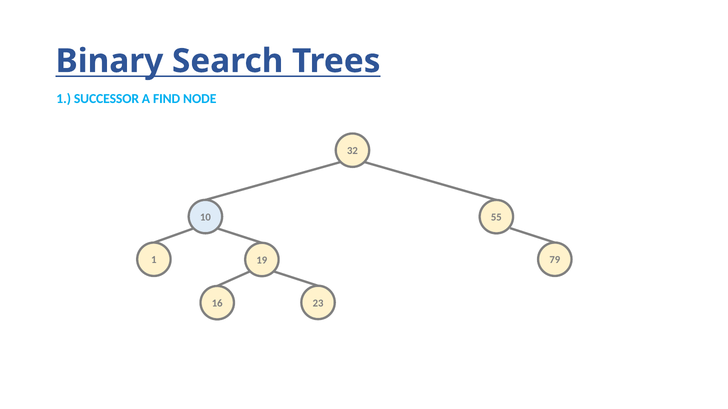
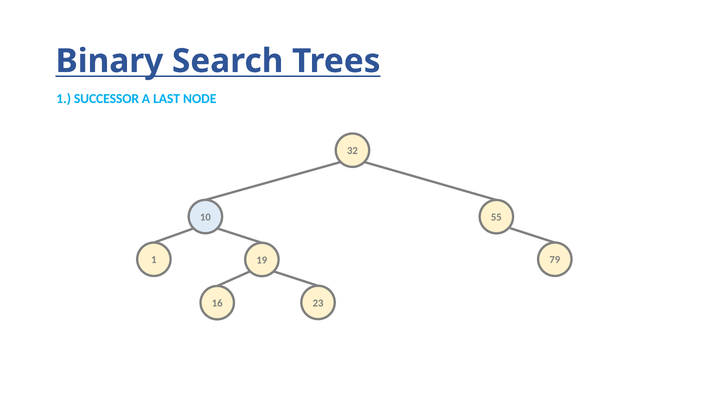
FIND: FIND -> LAST (167, 99)
